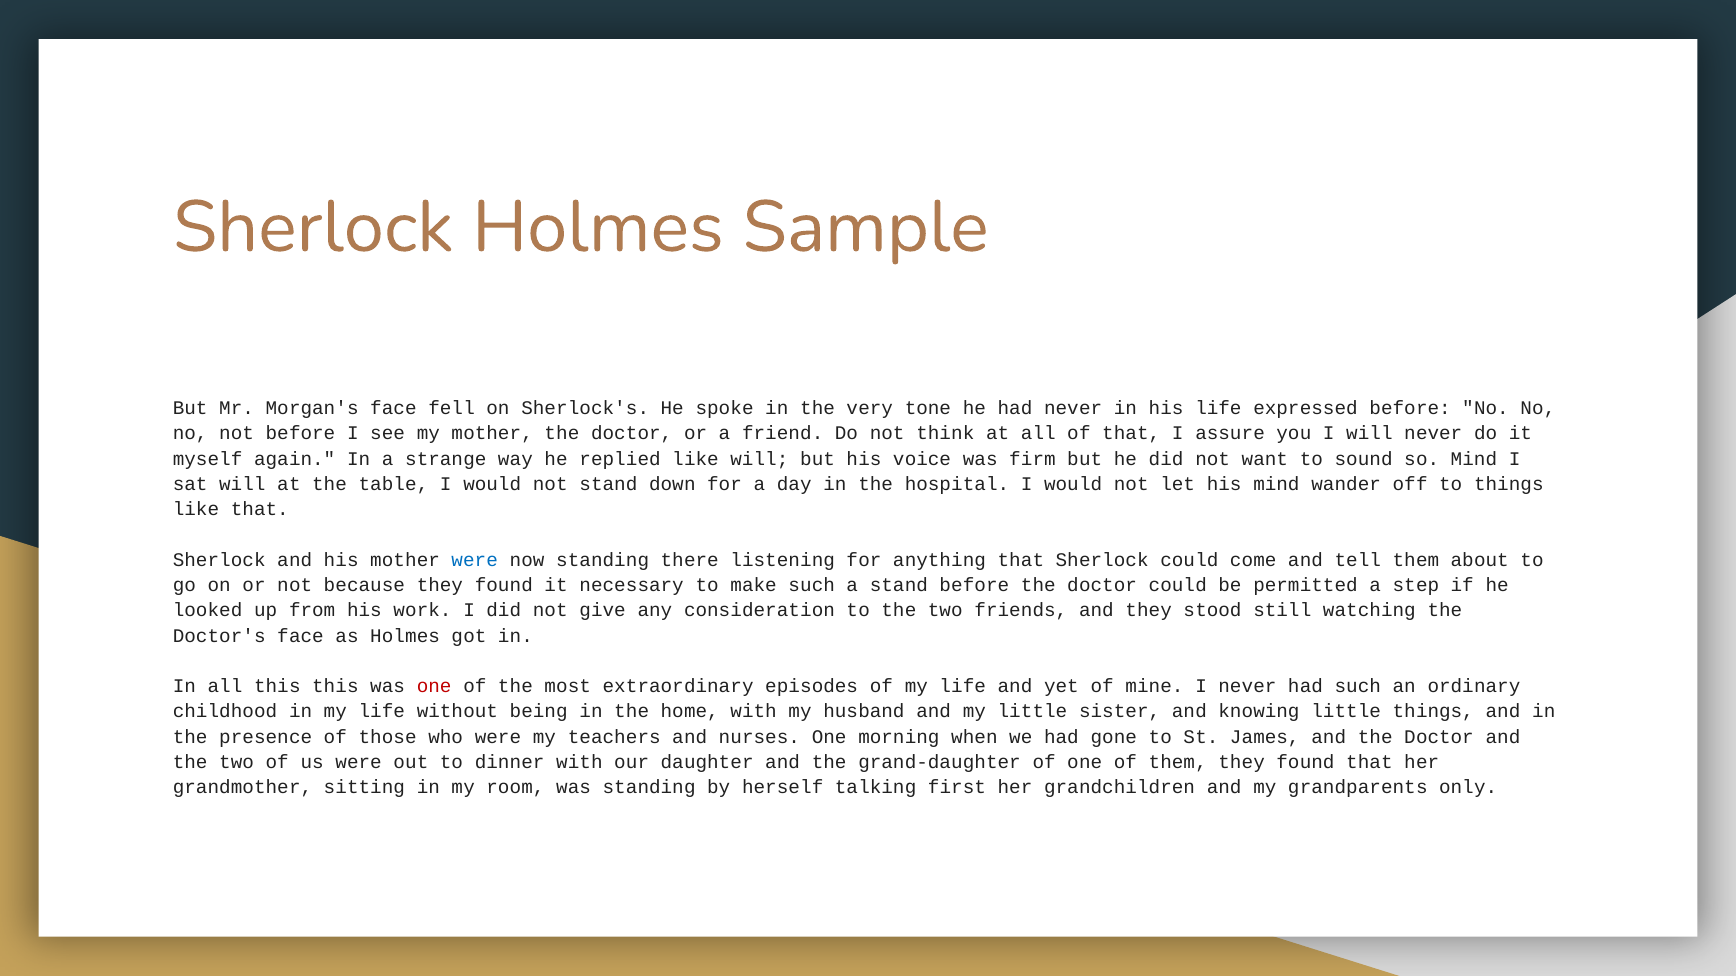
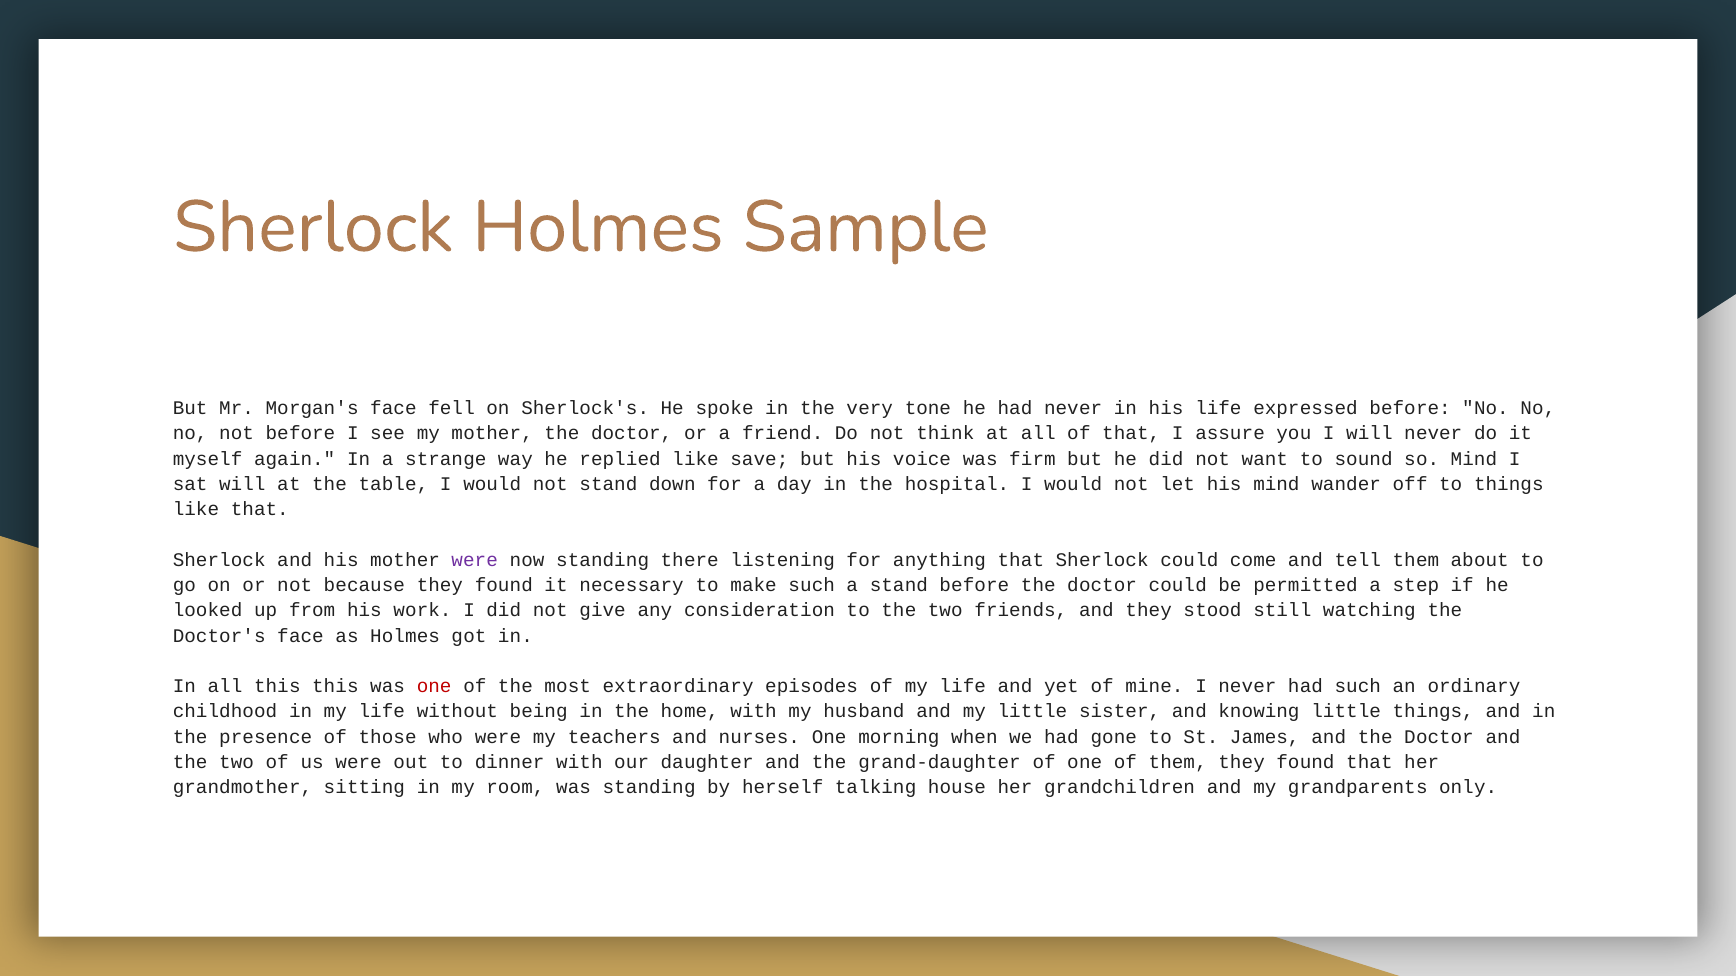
like will: will -> save (759, 459)
were colour: blue -> purple (475, 560)
first: first -> house (957, 788)
